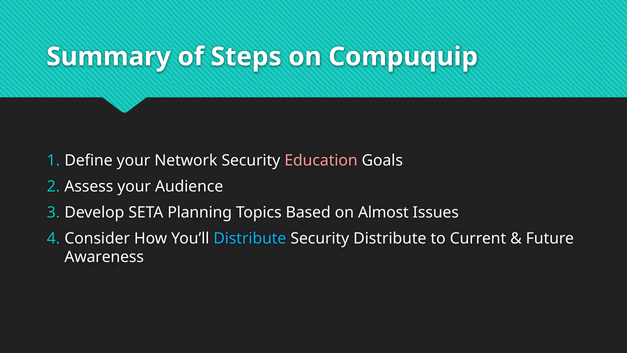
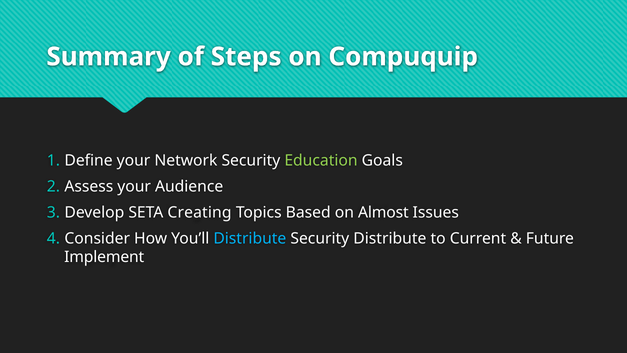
Education colour: pink -> light green (321, 161)
Planning: Planning -> Creating (200, 212)
Awareness: Awareness -> Implement (104, 257)
